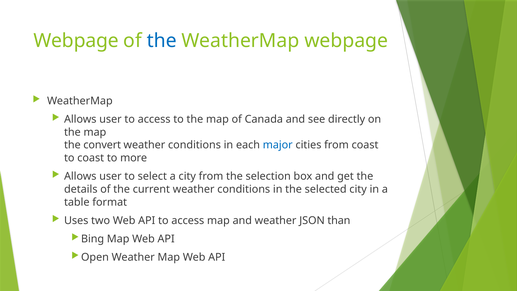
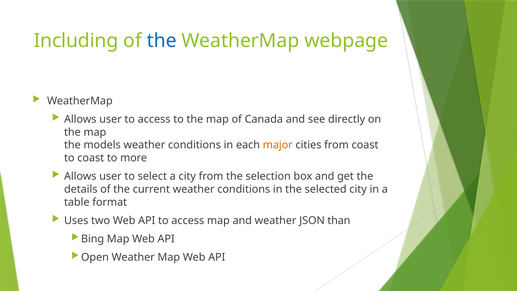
Webpage: Webpage -> Including (76, 41)
convert: convert -> models (102, 145)
major colour: blue -> orange (278, 145)
